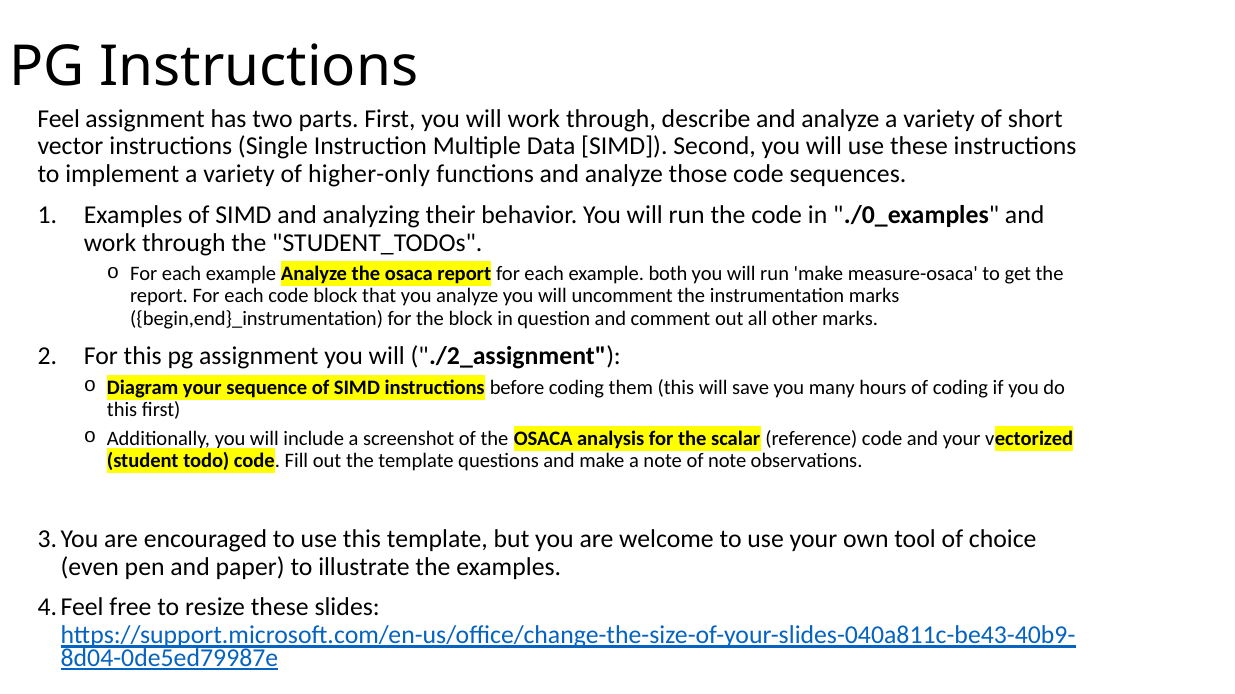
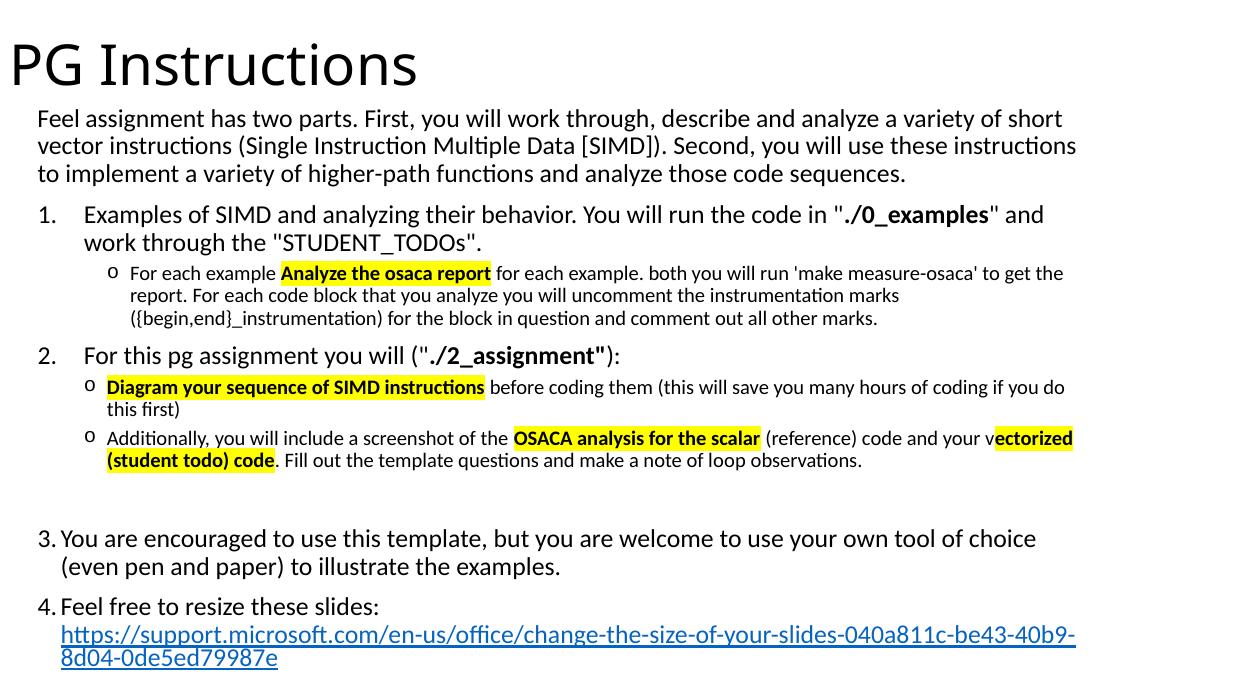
higher-only: higher-only -> higher-path (369, 174)
of note: note -> loop (727, 461)
